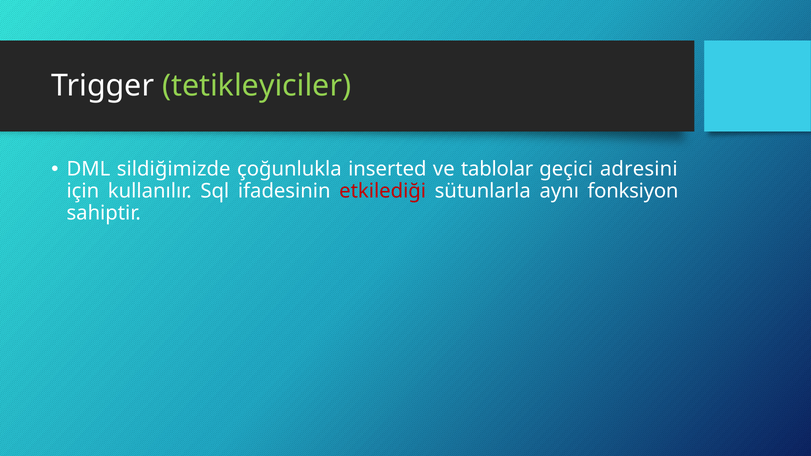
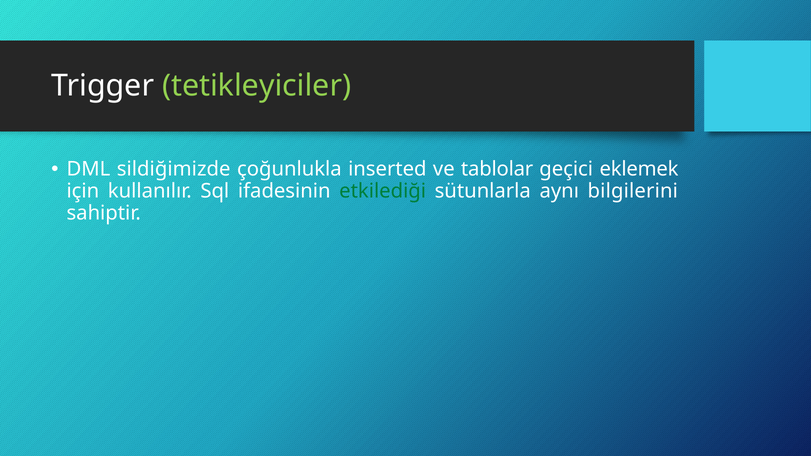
adresini: adresini -> eklemek (639, 169)
etkilediği colour: red -> green (383, 191)
fonksiyon: fonksiyon -> bilgilerini (633, 191)
